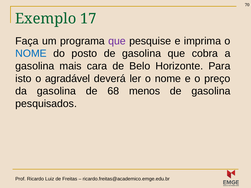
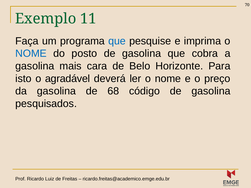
17: 17 -> 11 (88, 19)
que colour: purple -> blue (117, 41)
menos: menos -> código (145, 91)
